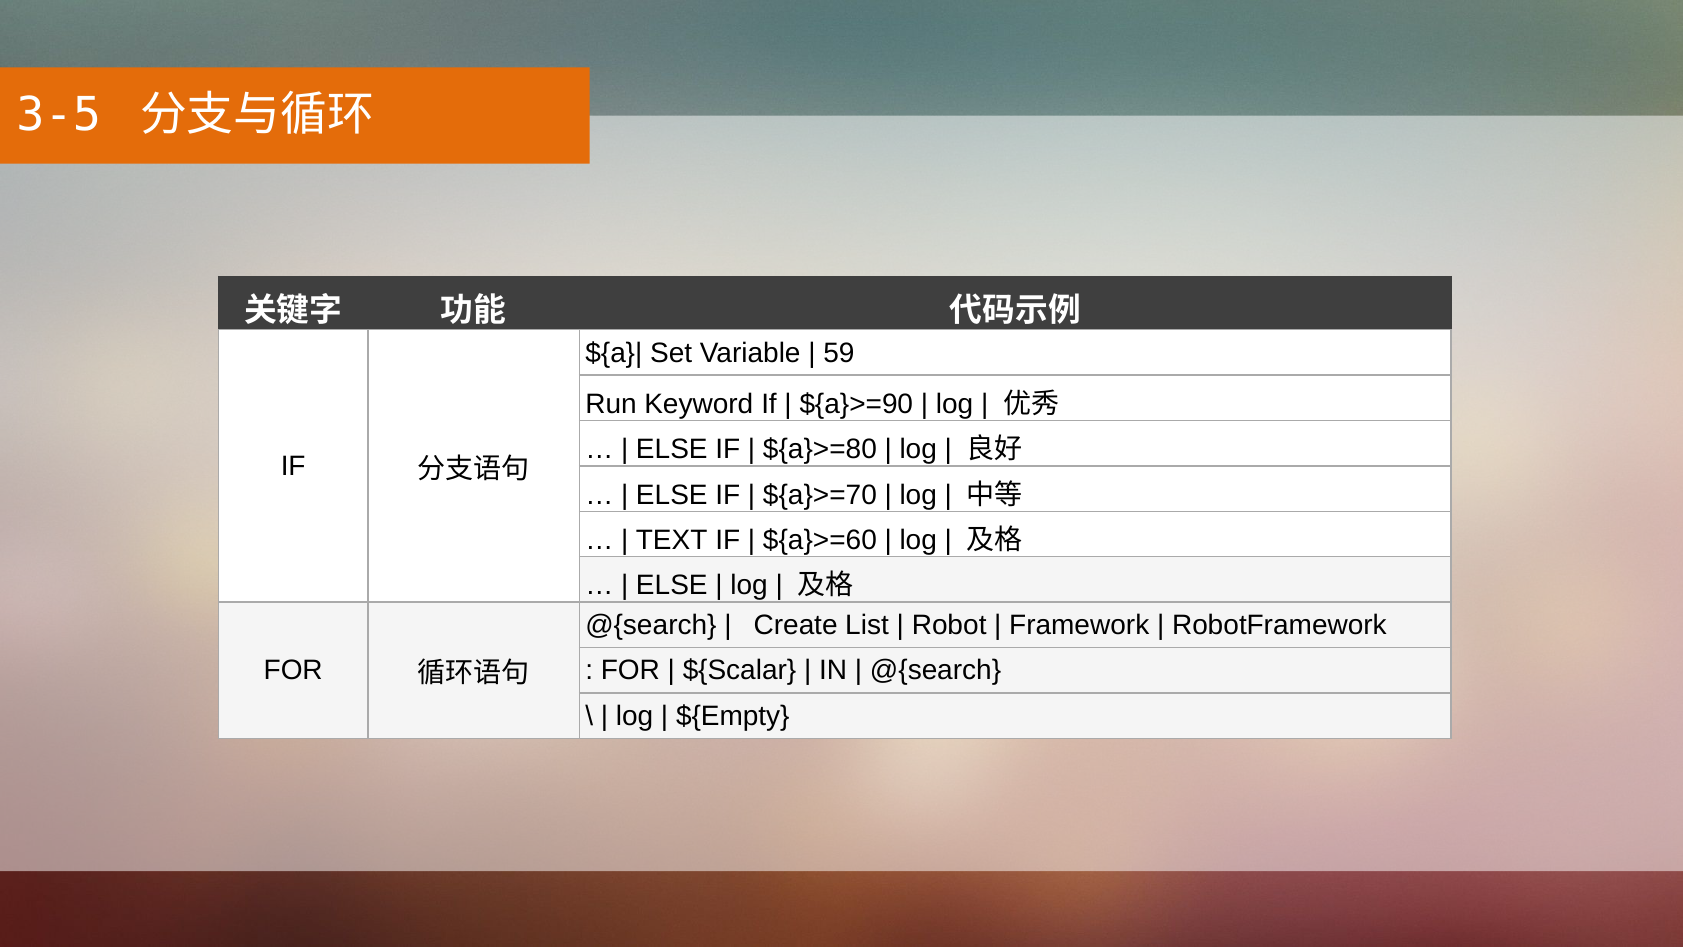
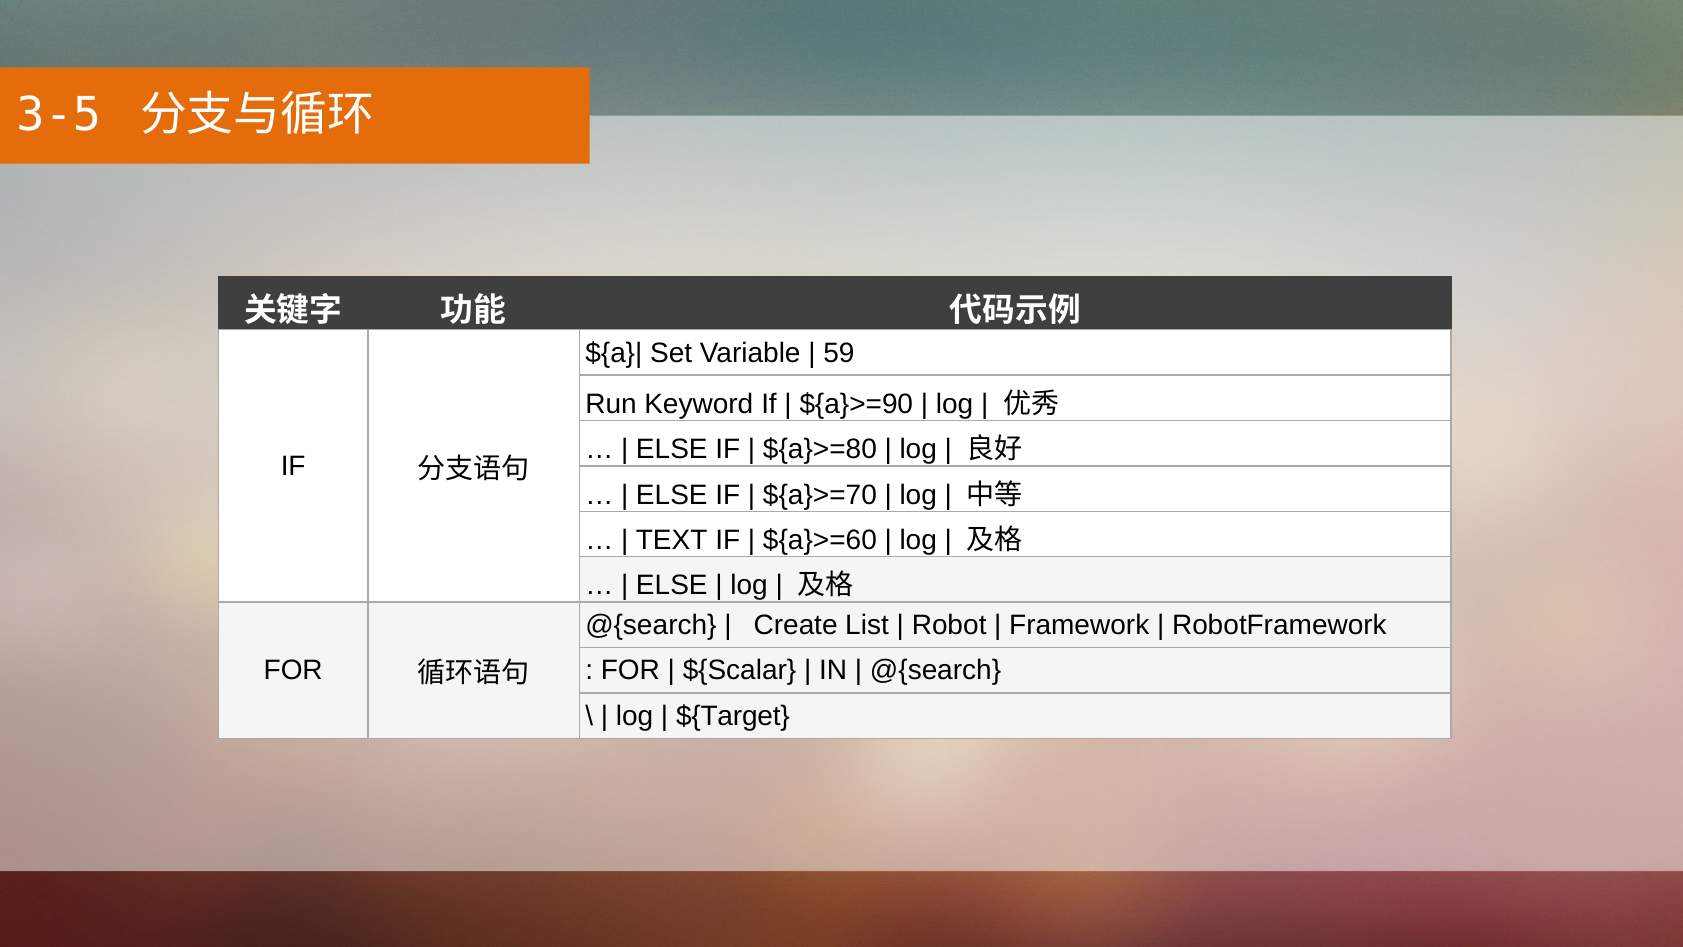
${Empty: ${Empty -> ${Target (733, 716)
